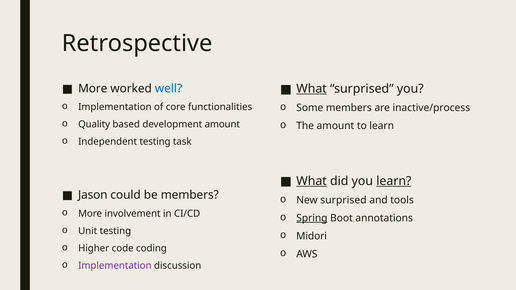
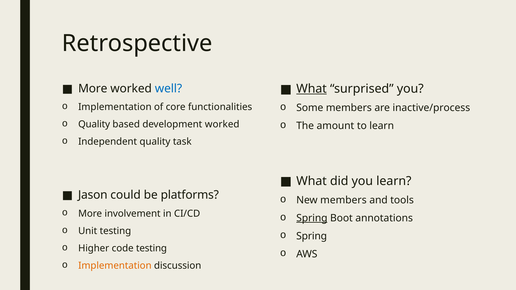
development amount: amount -> worked (222, 124)
Independent testing: testing -> quality (155, 142)
What underline: present -> none (312, 181)
learn underline: present -> none (394, 181)
be members: members -> platforms (190, 195)
New surprised: surprised -> members (343, 200)
Midori: Midori -> Spring (312, 236)
code coding: coding -> testing (151, 248)
Implementation colour: purple -> orange (115, 266)
